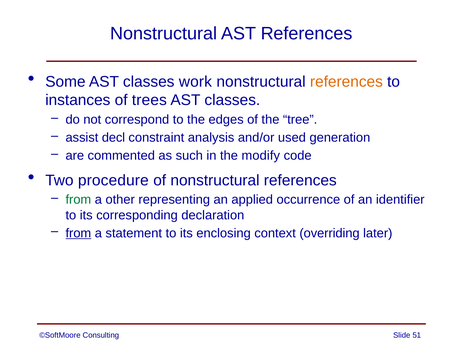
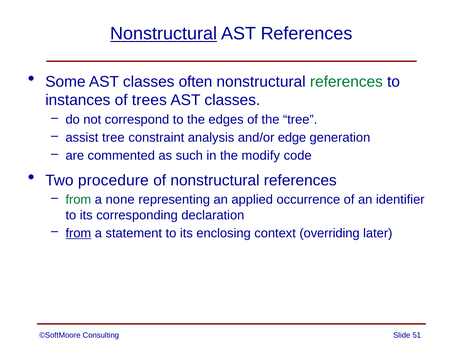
Nonstructural underline: none -> present (164, 34)
work: work -> often (196, 82)
references colour: orange -> green (346, 82)
assist decl: decl -> tree (113, 138)
used: used -> edge (292, 138)
other: other -> none (120, 200)
